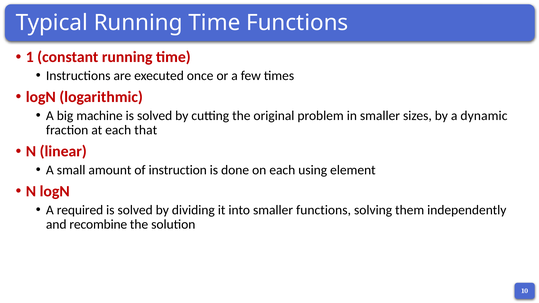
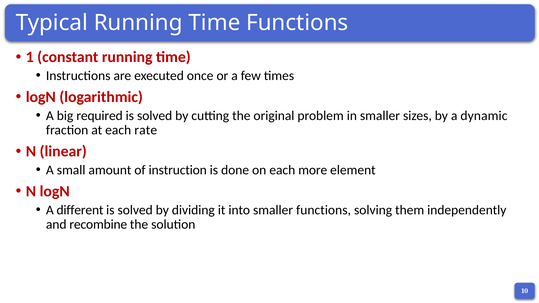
machine: machine -> required (100, 116)
that: that -> rate (146, 130)
using: using -> more (313, 170)
required: required -> different (80, 210)
